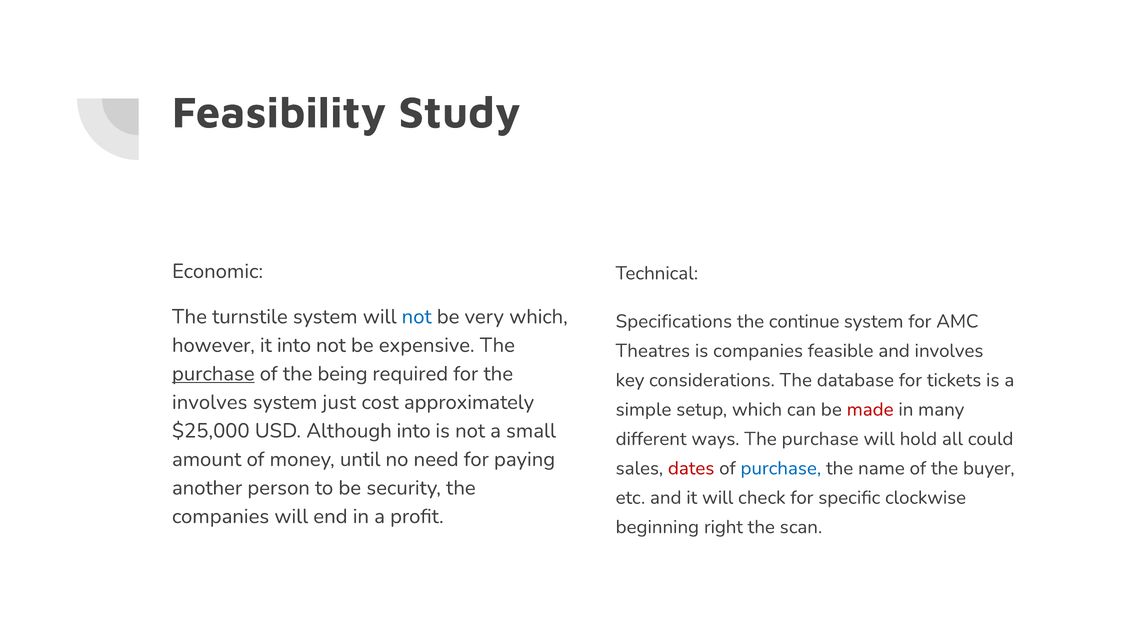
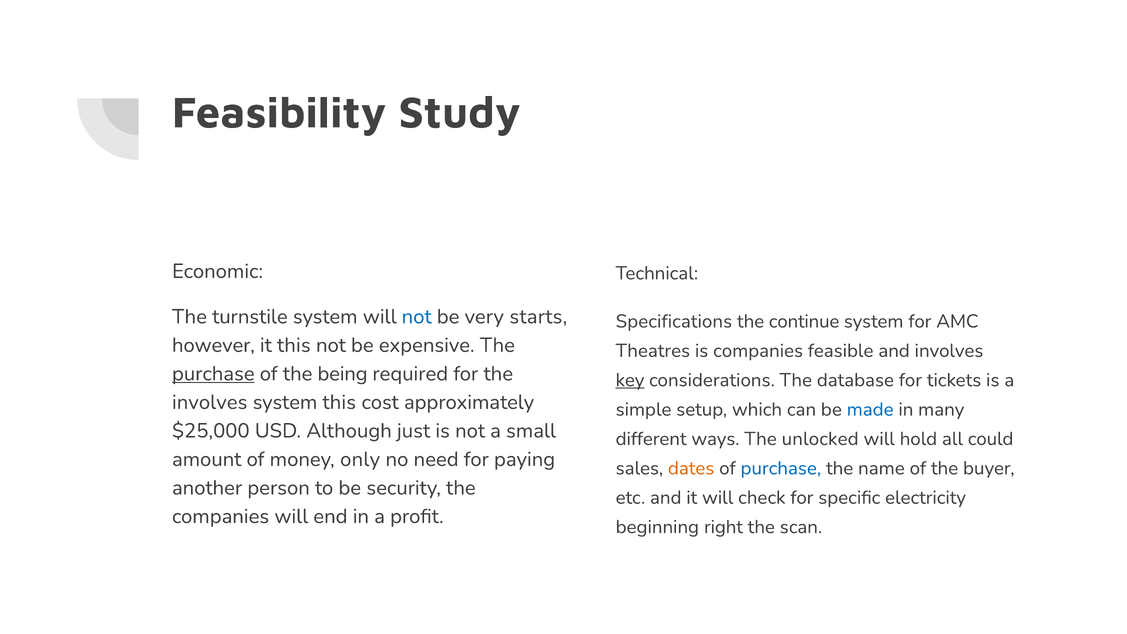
very which: which -> starts (538, 317)
it into: into -> this (294, 345)
key underline: none -> present (630, 380)
system just: just -> this (339, 402)
made colour: red -> blue (870, 409)
Although into: into -> just (414, 431)
ways The purchase: purchase -> unlocked (820, 439)
until: until -> only (360, 459)
dates colour: red -> orange (691, 468)
clockwise: clockwise -> electricity (925, 498)
